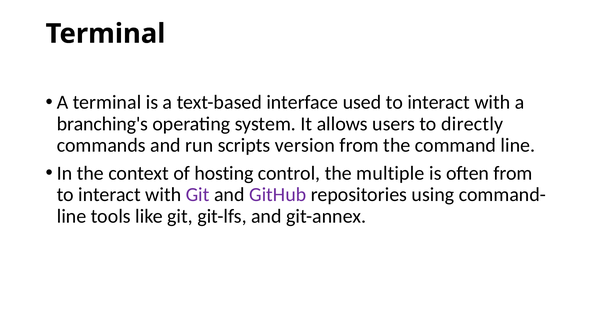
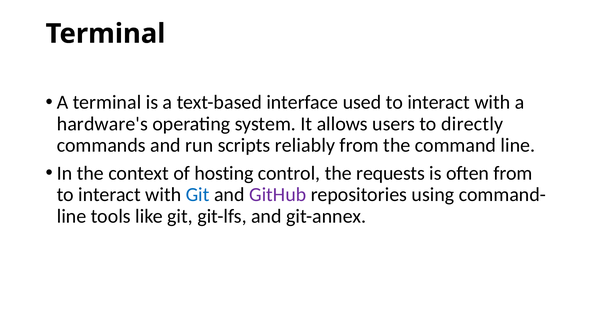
branching's: branching's -> hardware's (102, 124)
version: version -> reliably (305, 146)
multiple: multiple -> requests (391, 173)
Git colour: purple -> blue (198, 195)
